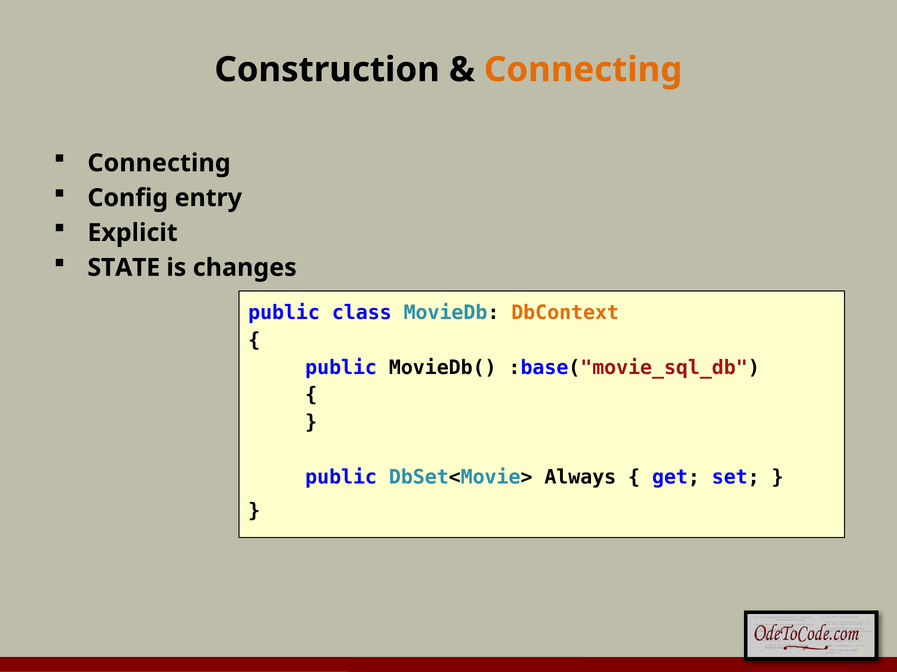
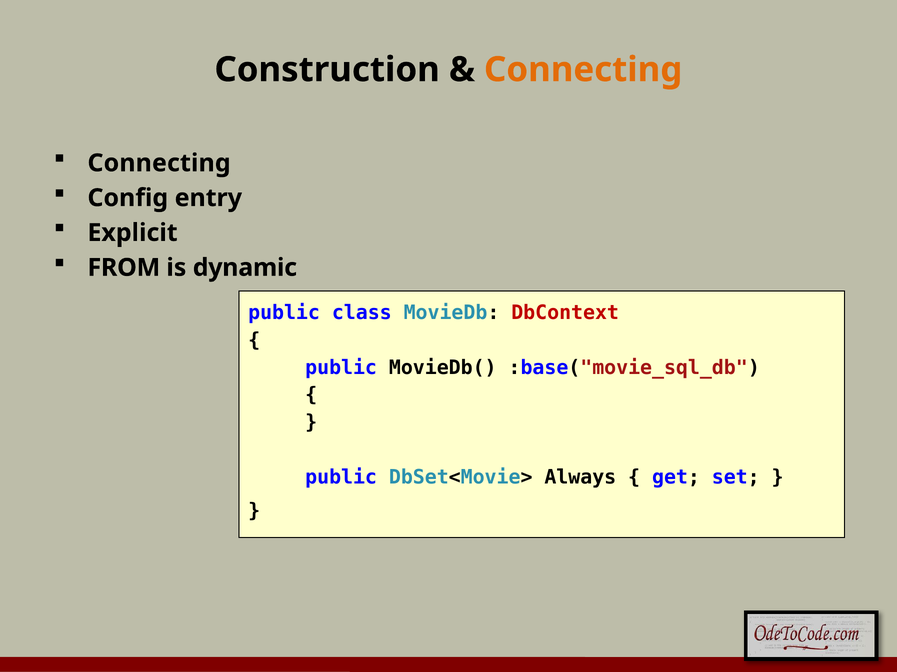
STATE: STATE -> FROM (124, 268)
changes: changes -> dynamic (245, 268)
DbContext colour: orange -> red (565, 313)
